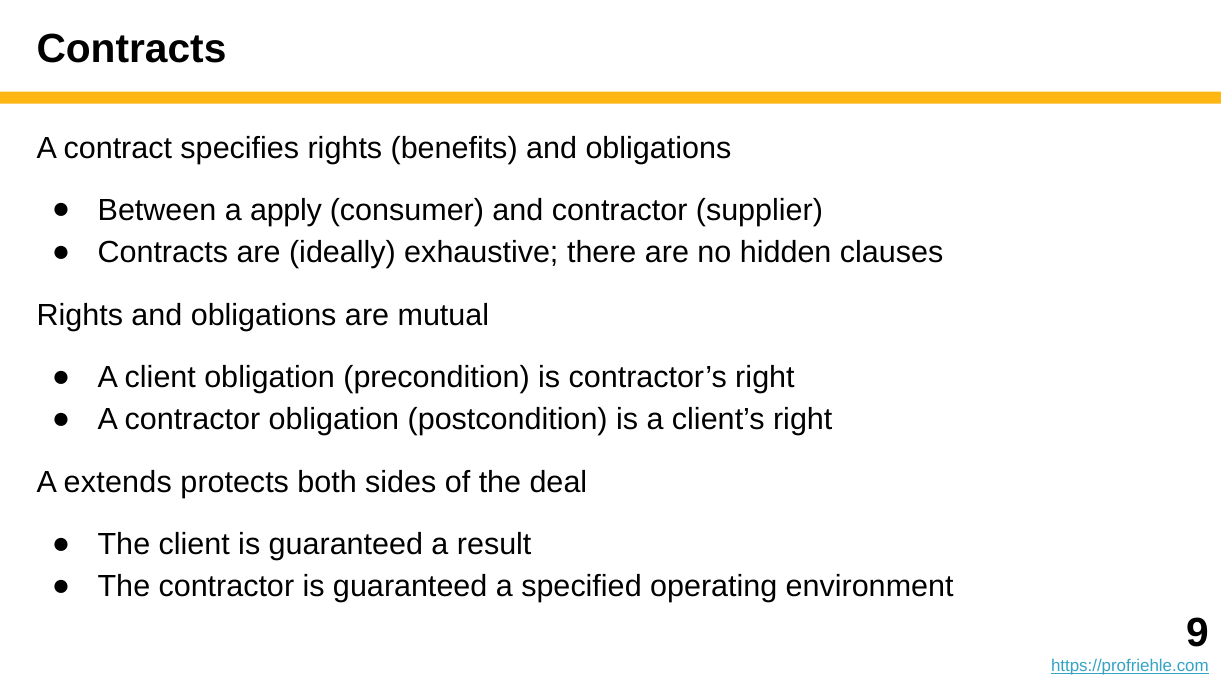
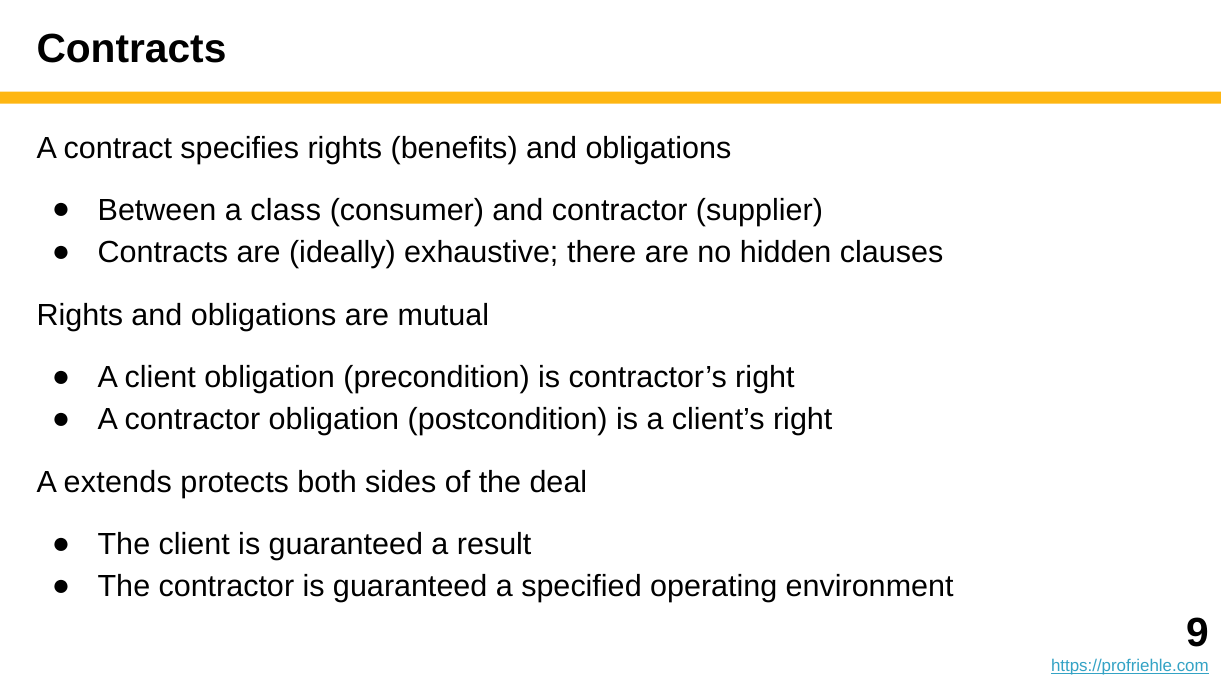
apply: apply -> class (286, 210)
